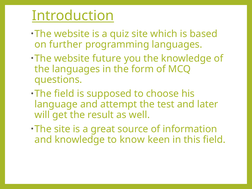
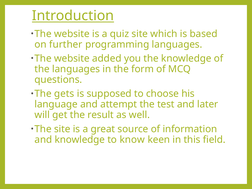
future: future -> added (107, 58)
The field: field -> gets (64, 94)
